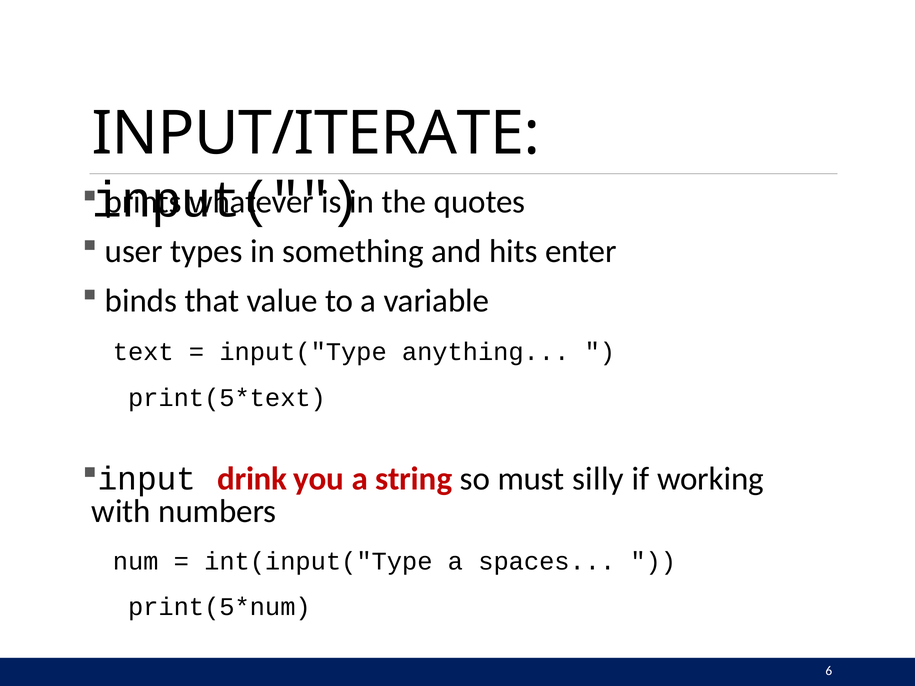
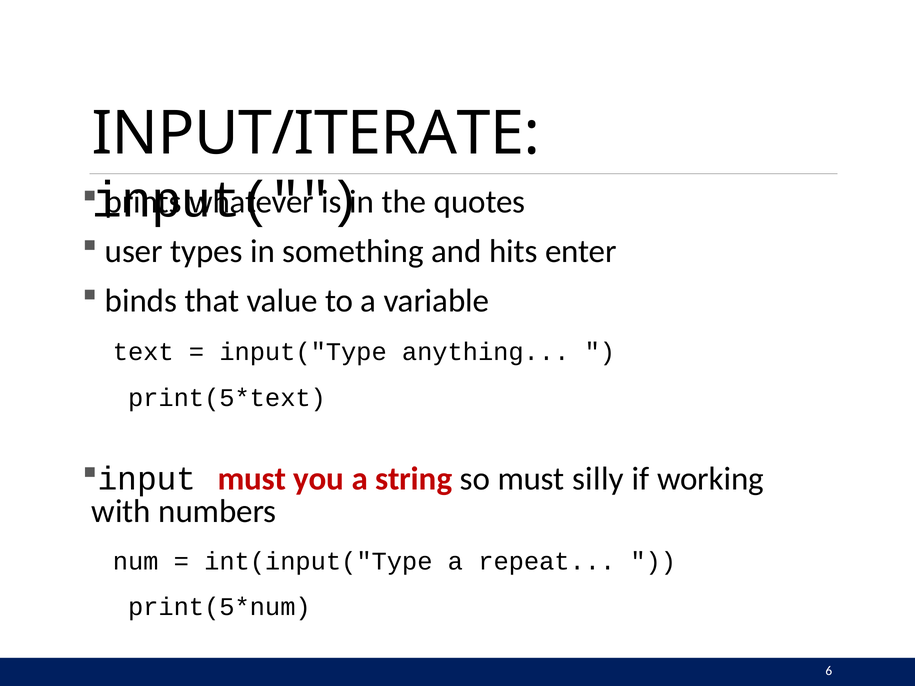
input drink: drink -> must (252, 479)
spaces: spaces -> repeat (547, 562)
